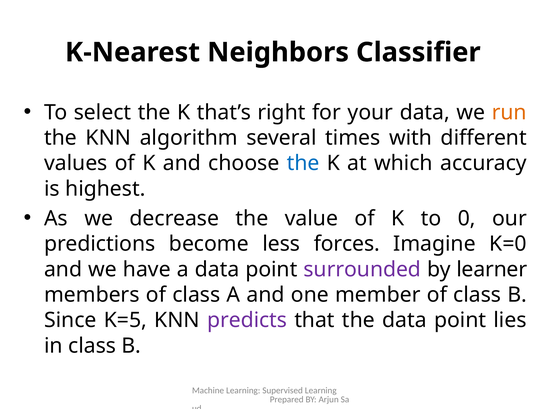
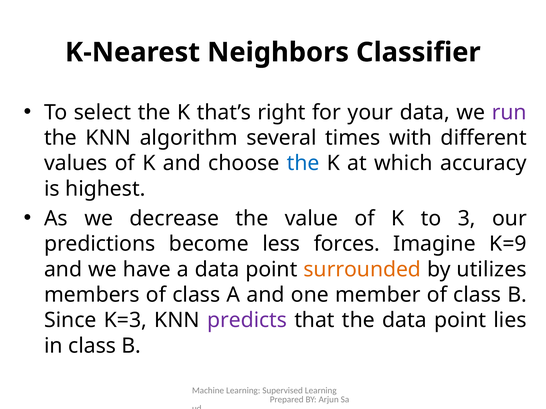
run colour: orange -> purple (509, 113)
0: 0 -> 3 (467, 219)
K=0: K=0 -> K=9 (508, 244)
surrounded colour: purple -> orange (362, 270)
learner: learner -> utilizes (492, 270)
K=5: K=5 -> K=3 (125, 321)
